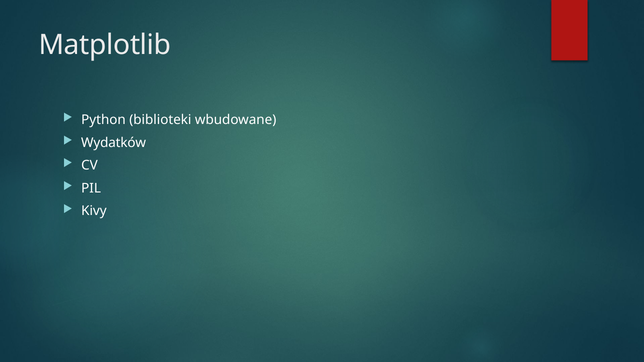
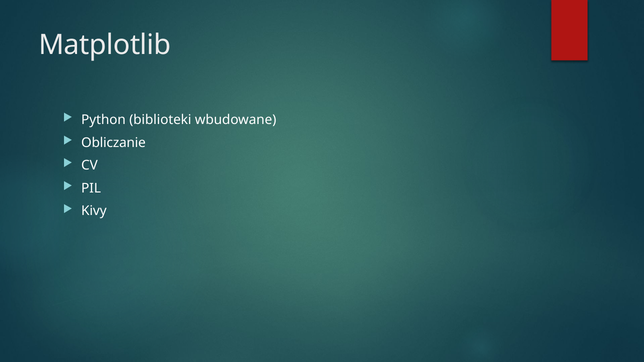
Wydatków: Wydatków -> Obliczanie (114, 143)
